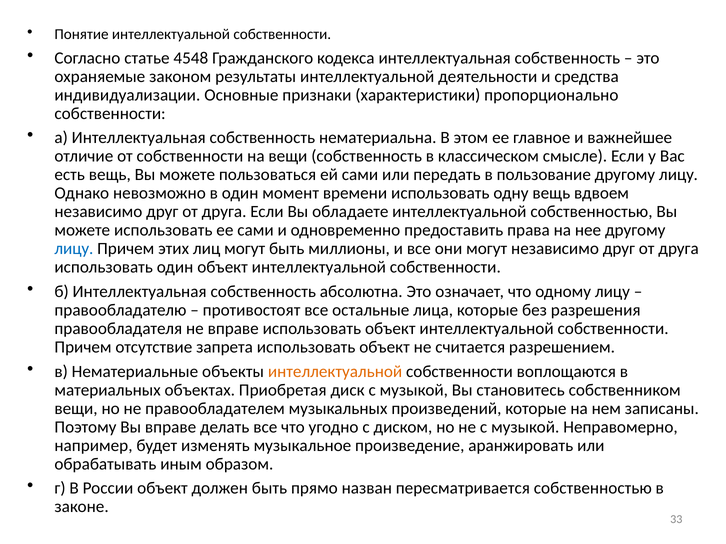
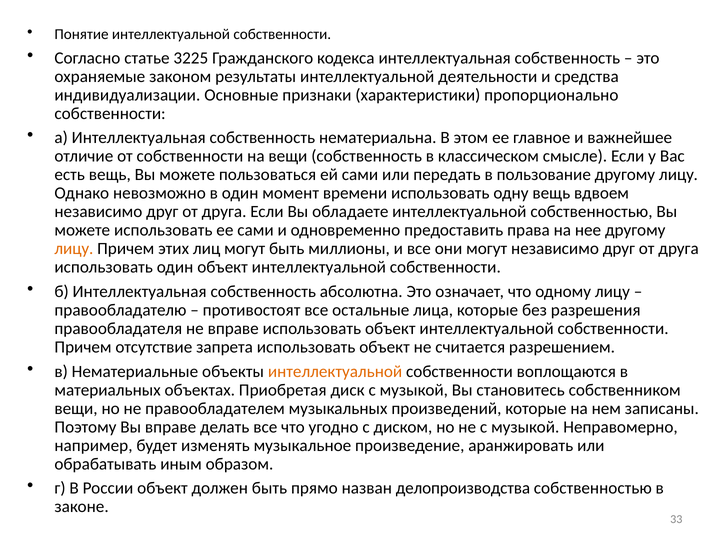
4548: 4548 -> 3225 (191, 58)
лицу colour: blue -> orange (74, 249)
пересматривается: пересматривается -> делопроизводства (463, 489)
